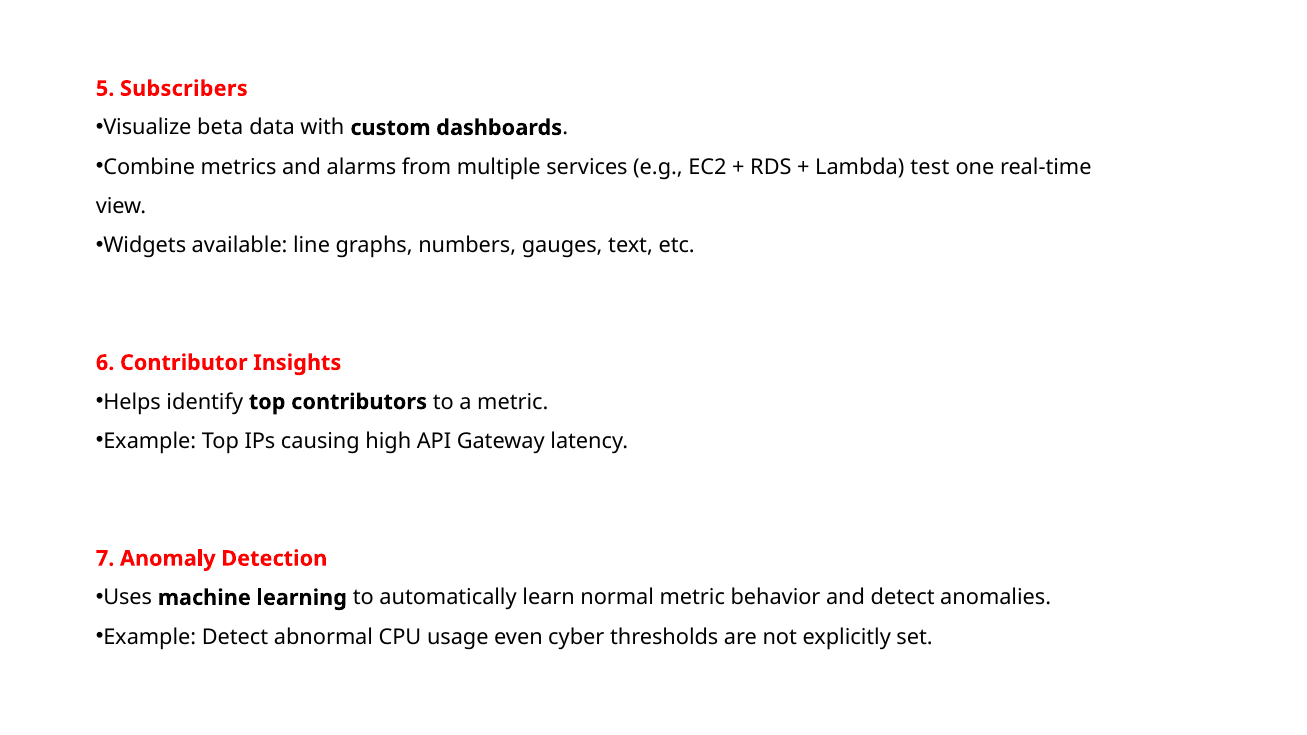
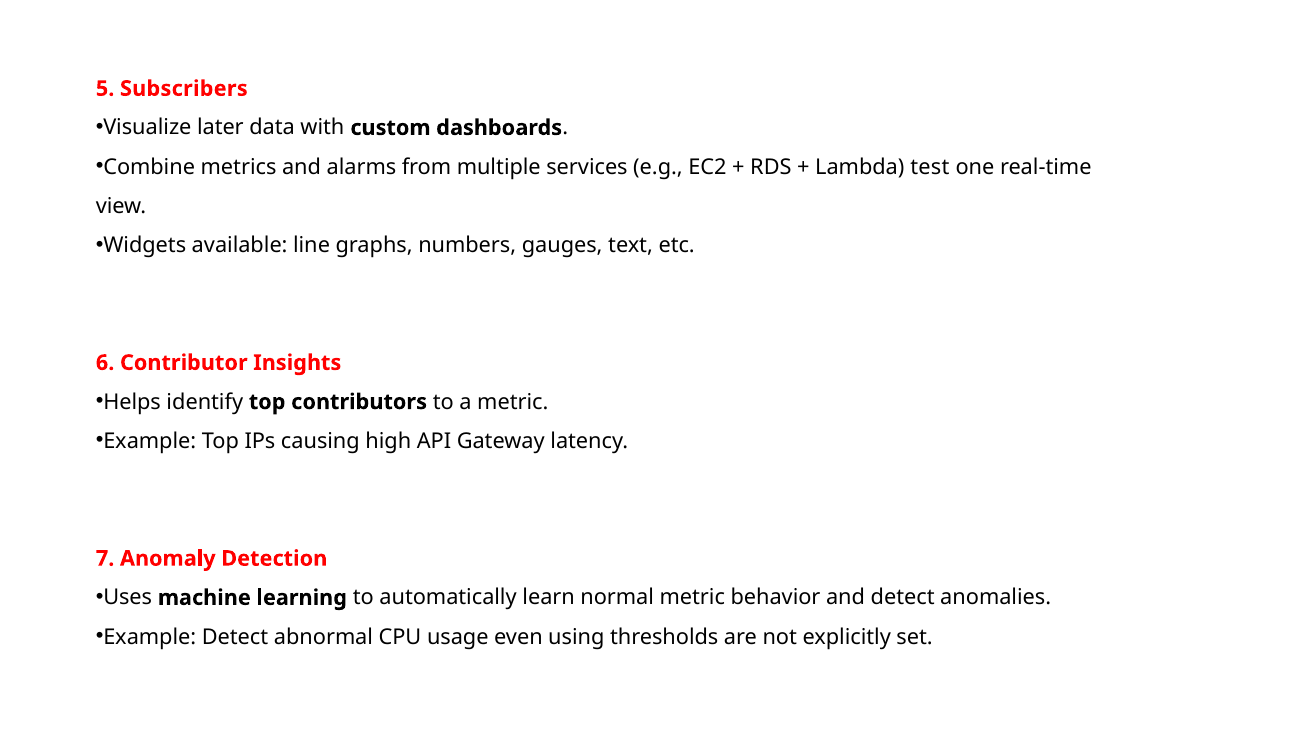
beta: beta -> later (220, 128)
cyber: cyber -> using (576, 637)
